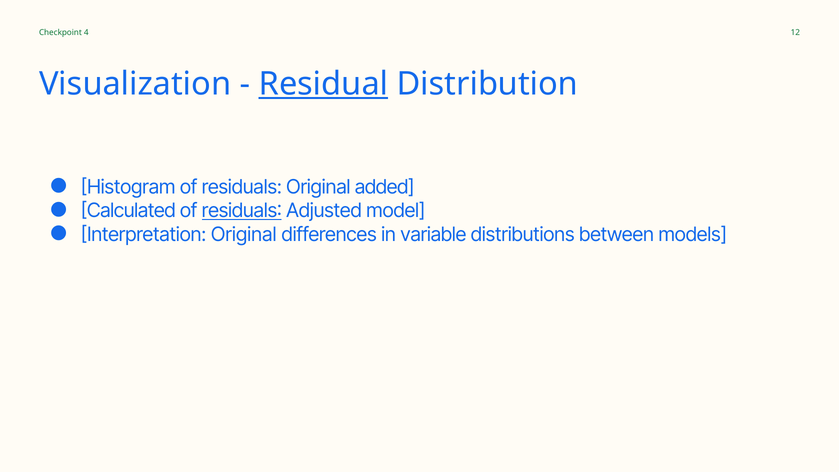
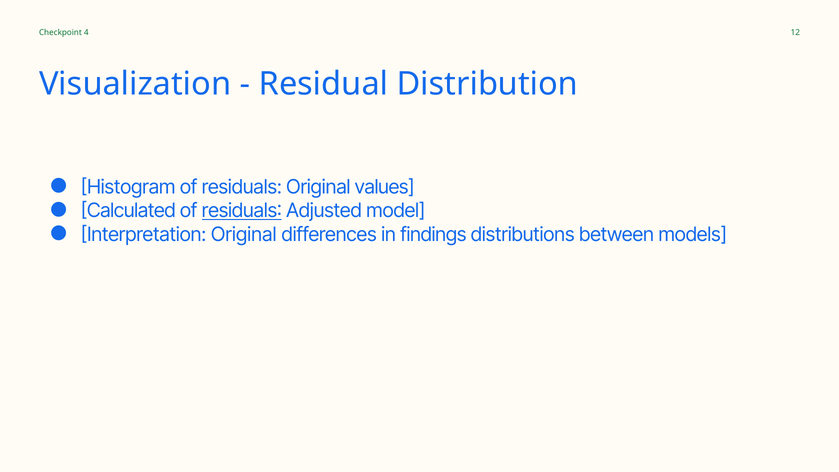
Residual underline: present -> none (323, 84)
added: added -> values (385, 187)
variable: variable -> findings (433, 235)
